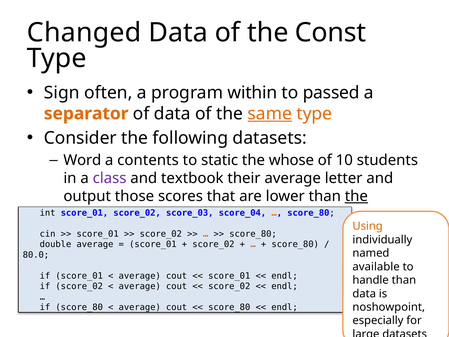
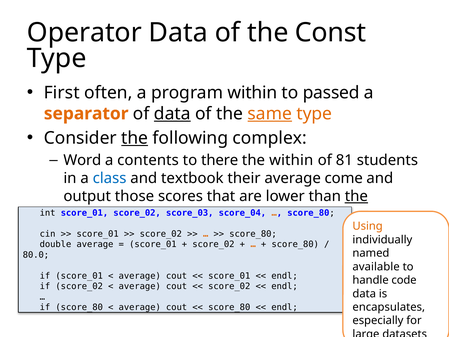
Changed: Changed -> Operator (84, 33)
Sign: Sign -> First (62, 93)
data underline: none -> present (172, 113)
the underline: none -> present (135, 138)
following datasets: datasets -> complex (270, 138)
static: static -> there (220, 160)
the whose: whose -> within (291, 160)
10: 10 -> 81 (344, 160)
class colour: purple -> blue (110, 178)
letter: letter -> come (344, 178)
handle than: than -> code (404, 280)
noshowpoint: noshowpoint -> encapsulates (389, 307)
